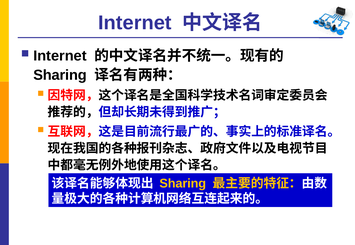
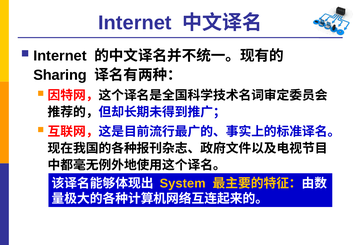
Sharing: Sharing -> System (183, 184)
